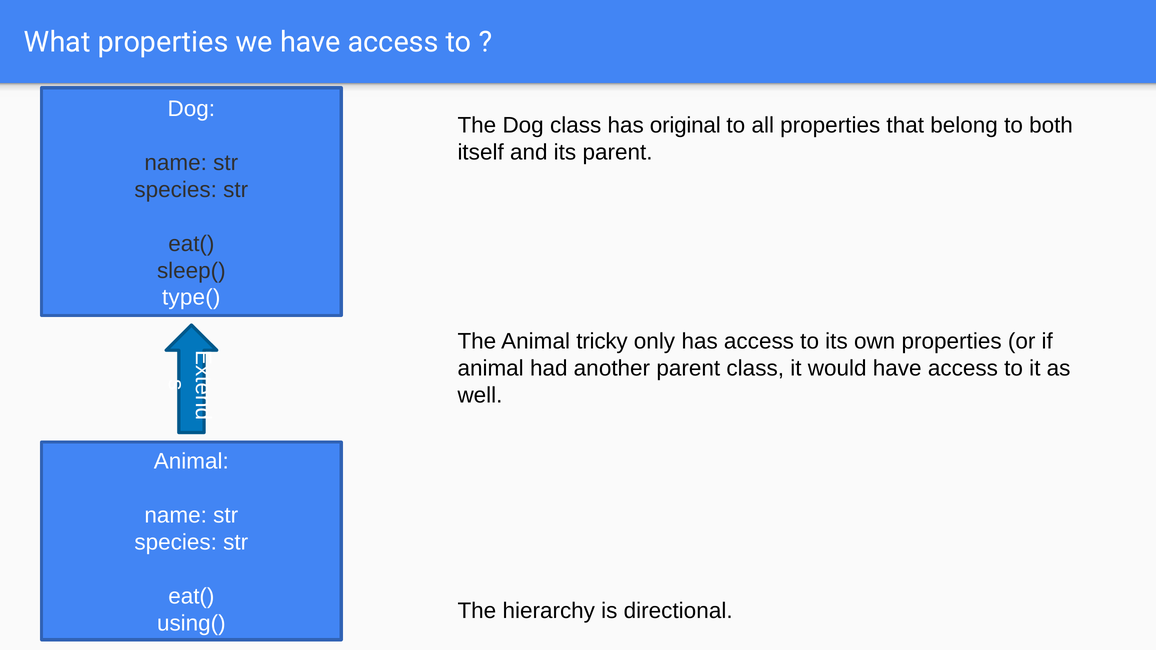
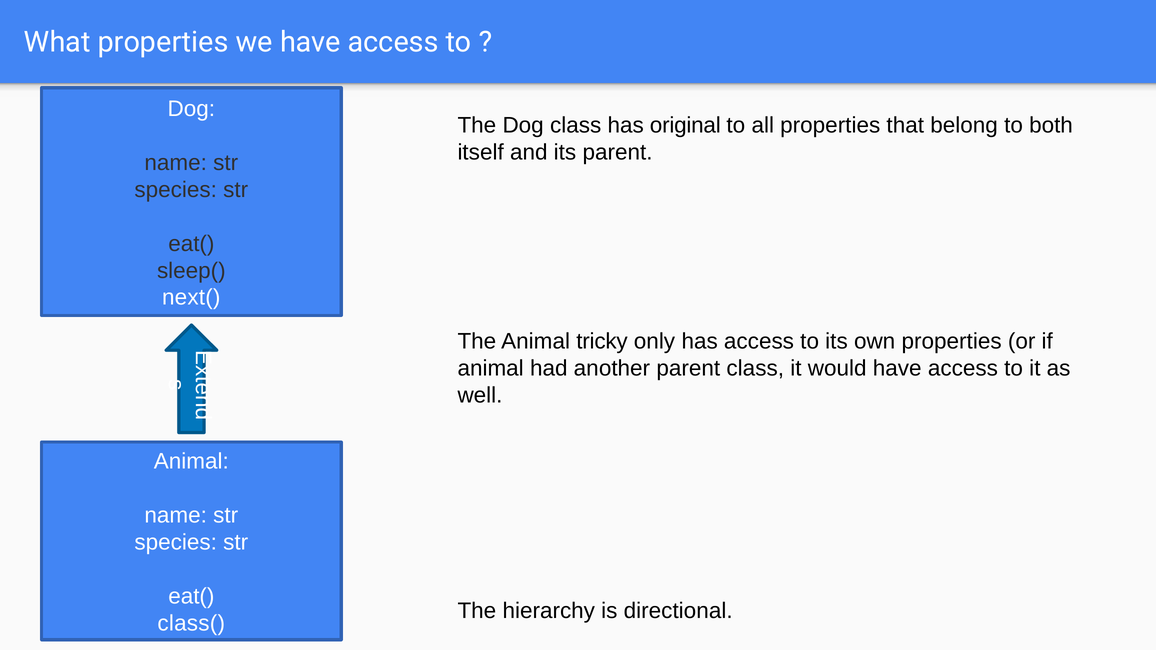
type(: type( -> next( (191, 298)
using(: using( -> class( (191, 624)
